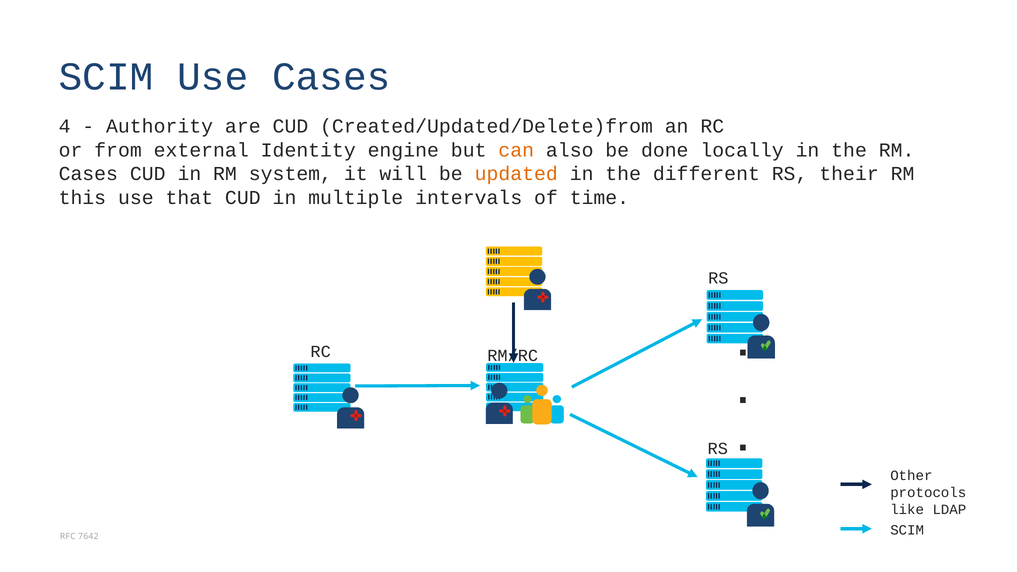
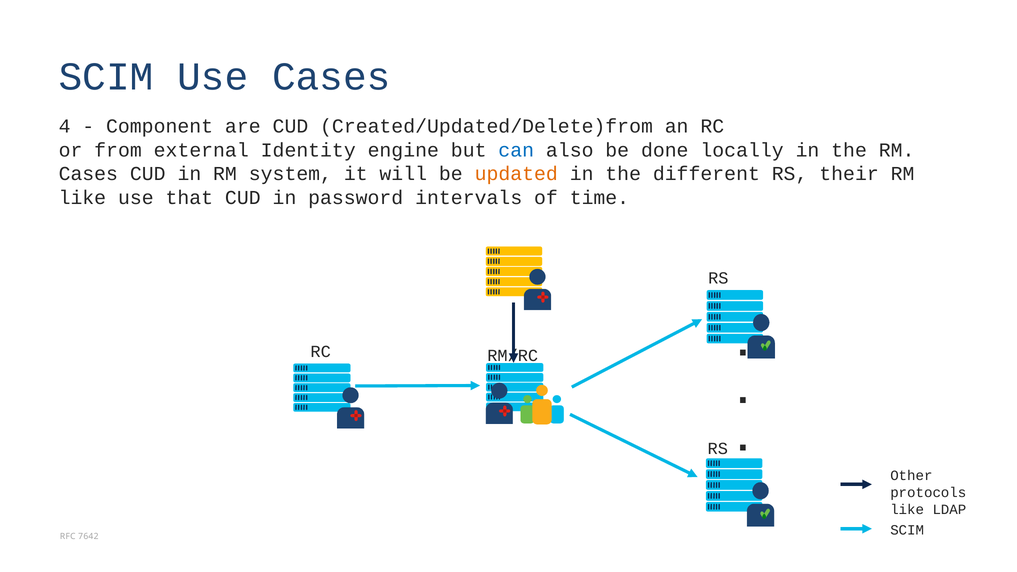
Authority: Authority -> Component (160, 126)
can colour: orange -> blue (516, 150)
this: this -> like (82, 198)
multiple: multiple -> password (356, 198)
